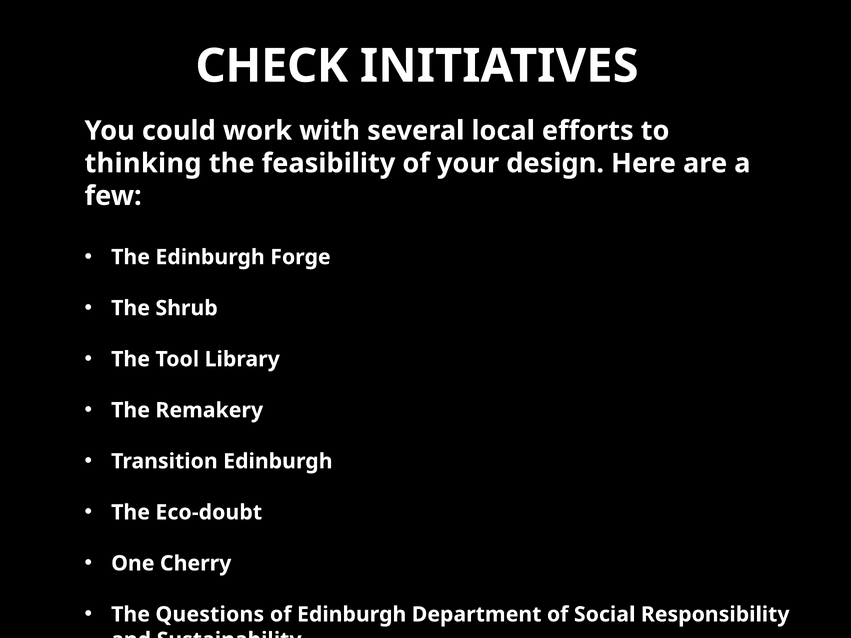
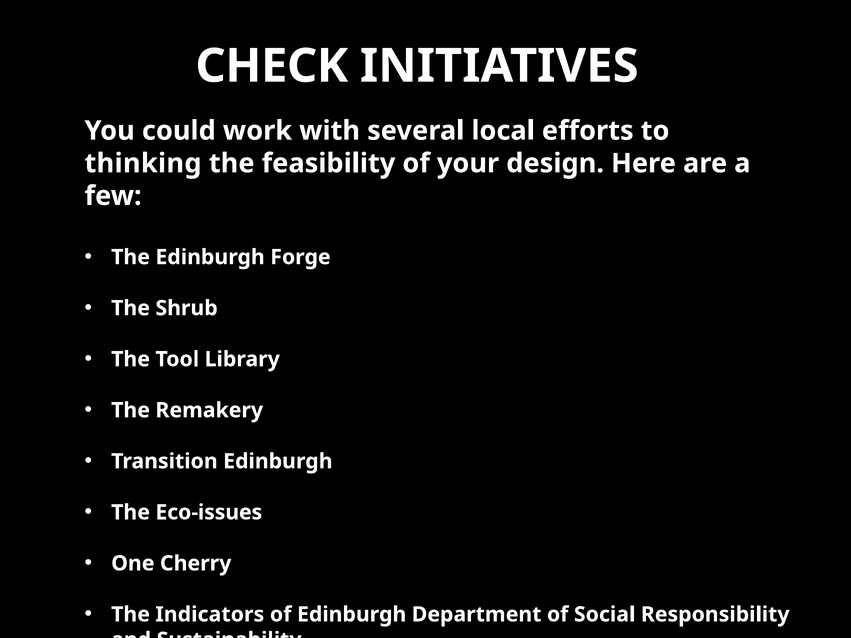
Eco-doubt: Eco-doubt -> Eco-issues (209, 513)
Questions: Questions -> Indicators (210, 615)
